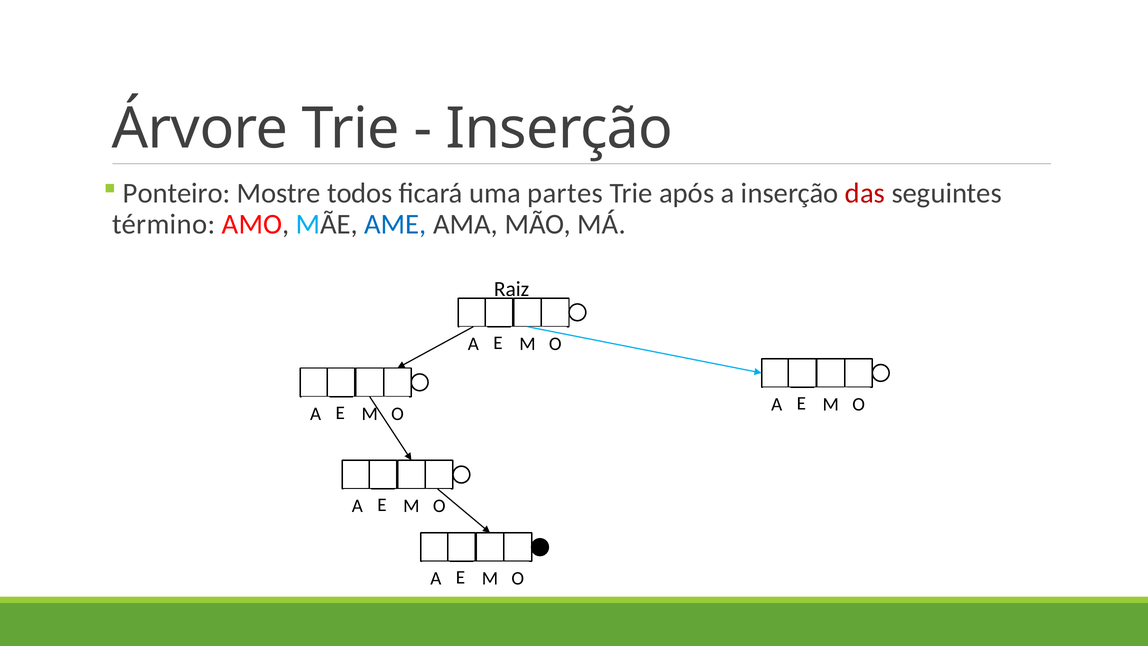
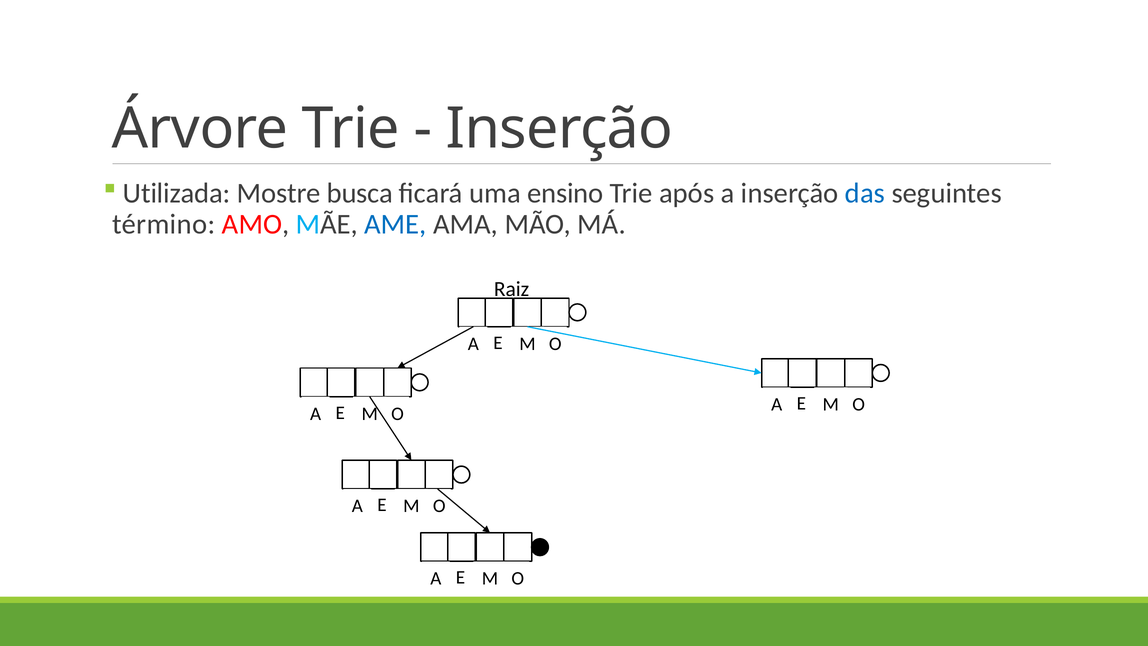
Ponteiro: Ponteiro -> Utilizada (177, 193)
todos: todos -> busca (360, 193)
partes: partes -> ensino (565, 193)
das colour: red -> blue (865, 193)
